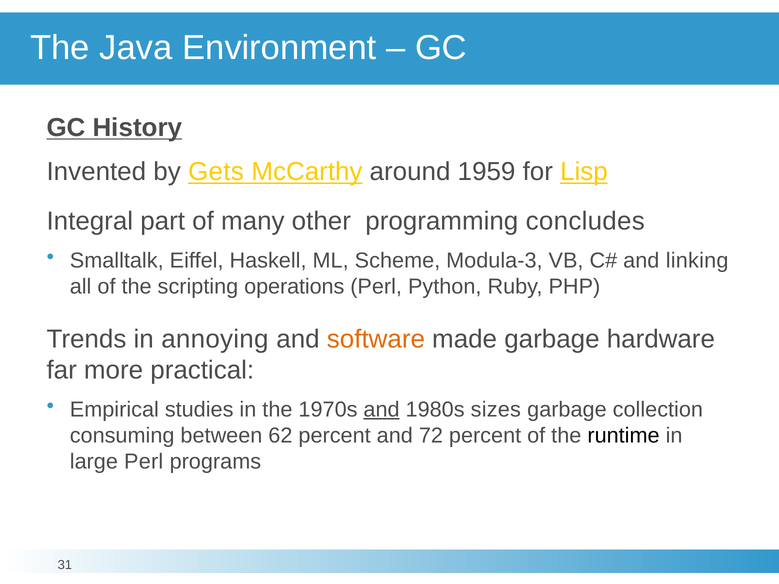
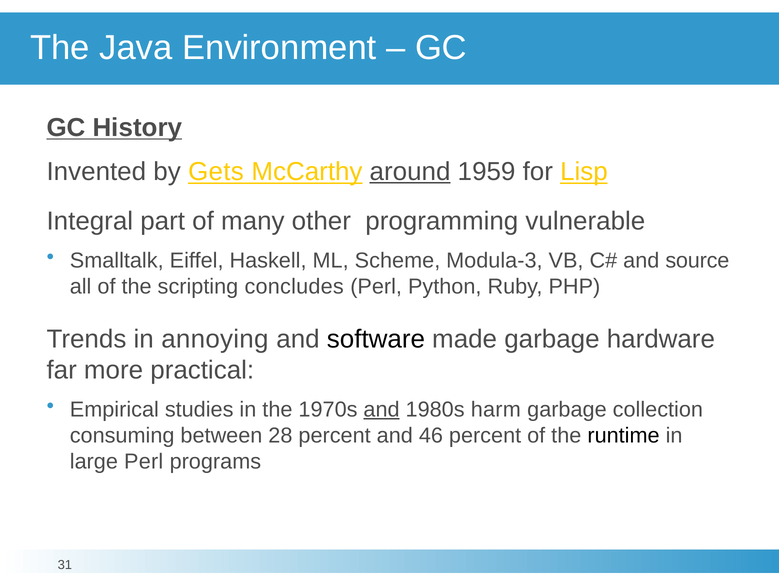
around underline: none -> present (410, 172)
concludes: concludes -> vulnerable (585, 221)
linking: linking -> source (697, 261)
operations: operations -> concludes (294, 287)
software colour: orange -> black (376, 339)
sizes: sizes -> harm (496, 410)
62: 62 -> 28 (280, 436)
72: 72 -> 46 (431, 436)
